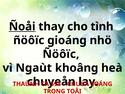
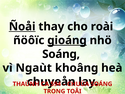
tình: tình -> roài (102, 26)
gioáng underline: none -> present (67, 40)
Ñöôïc: Ñöôïc -> Soáng (61, 54)
